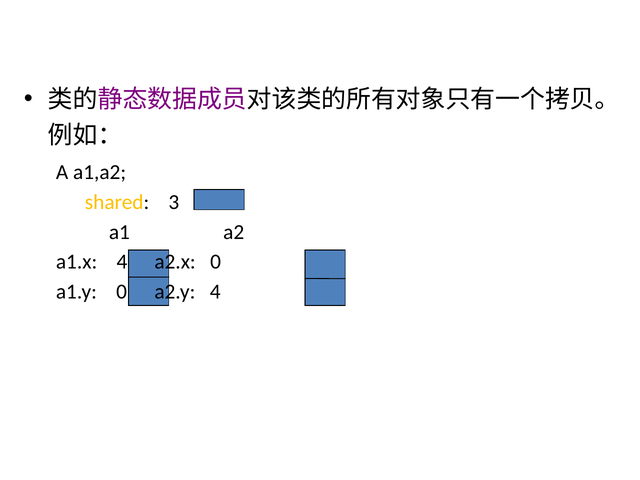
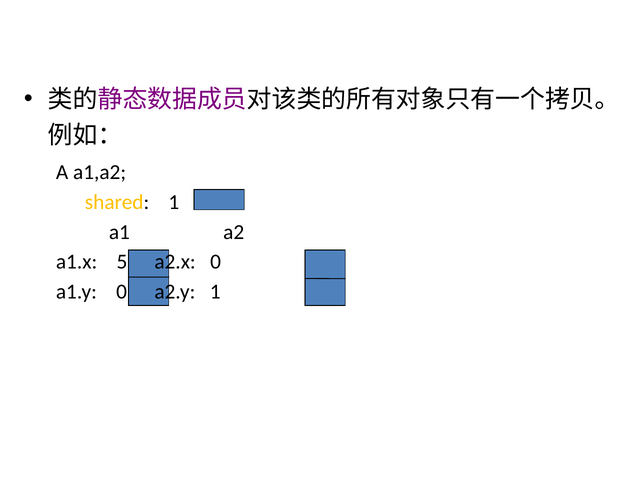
shared 3: 3 -> 1 (174, 202)
a1.x 4: 4 -> 5 (122, 262)
a2.y 4: 4 -> 1 (215, 292)
